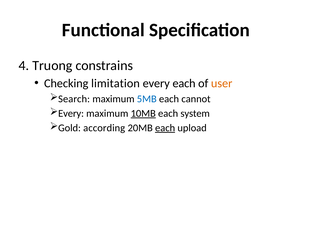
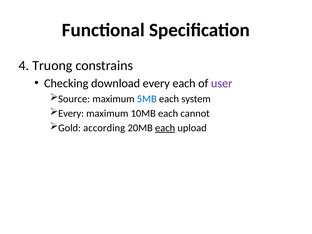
limitation: limitation -> download (116, 83)
user colour: orange -> purple (222, 83)
Search: Search -> Source (74, 99)
cannot: cannot -> system (196, 99)
10MB underline: present -> none (143, 113)
system: system -> cannot (195, 113)
